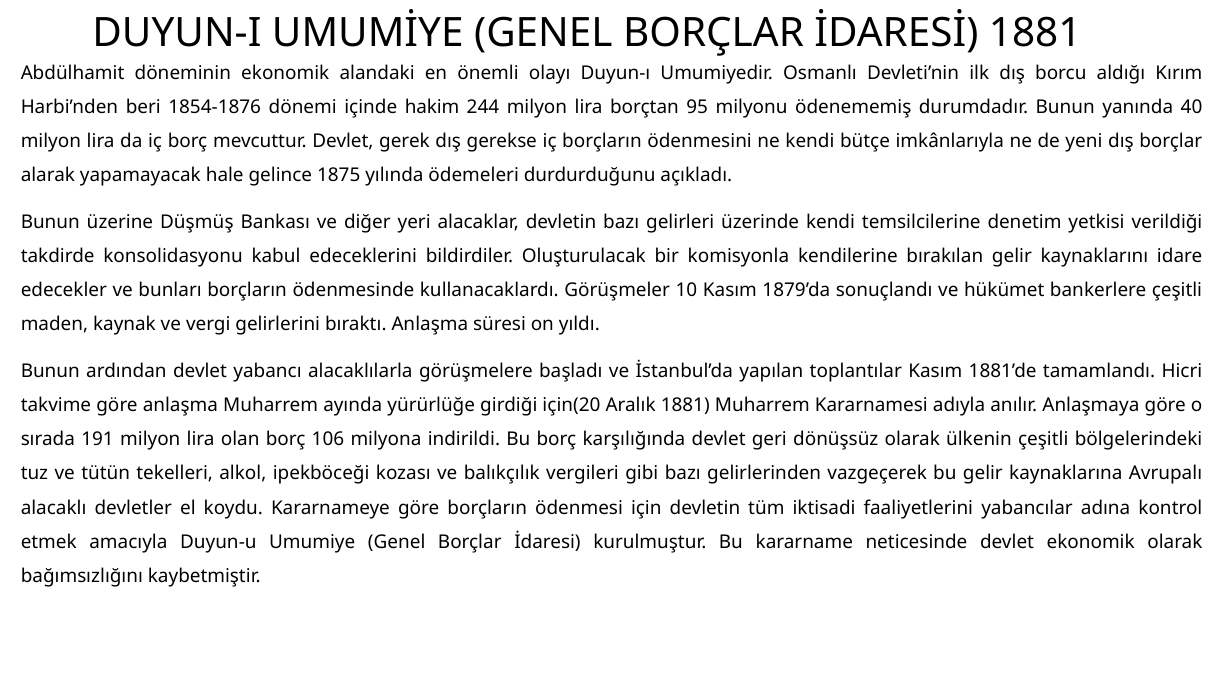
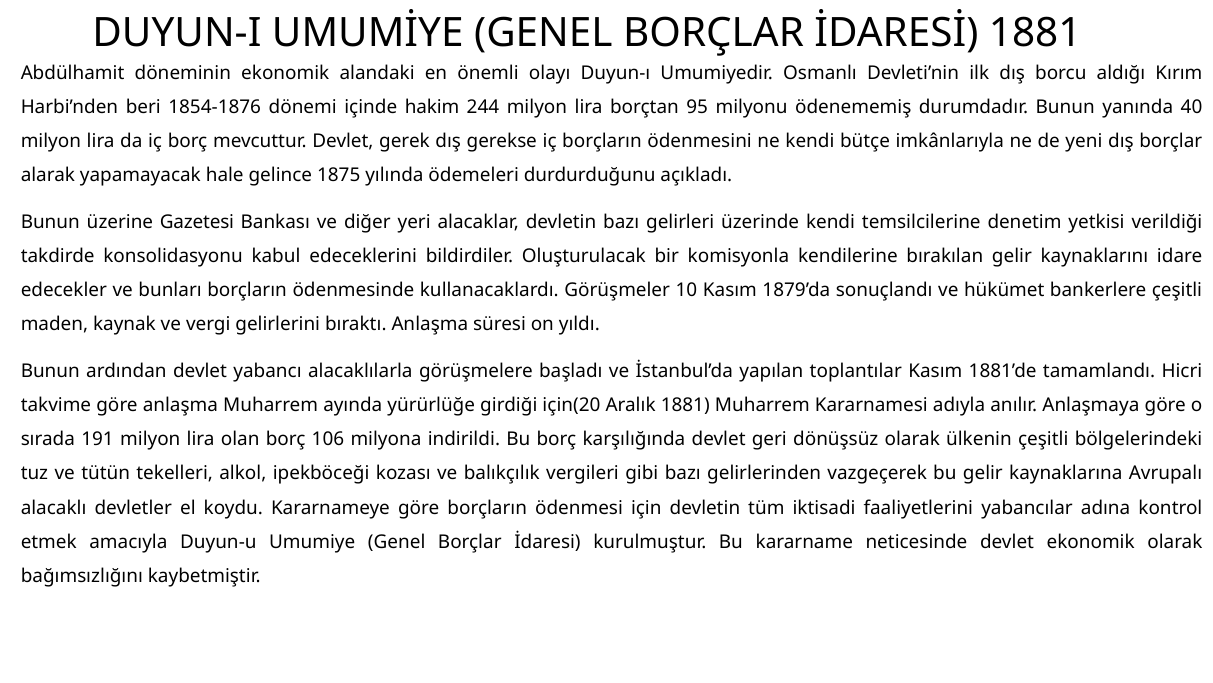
Düşmüş: Düşmüş -> Gazetesi (197, 222)
